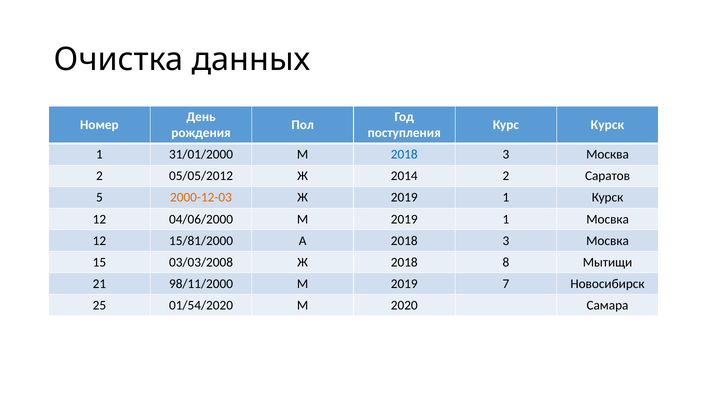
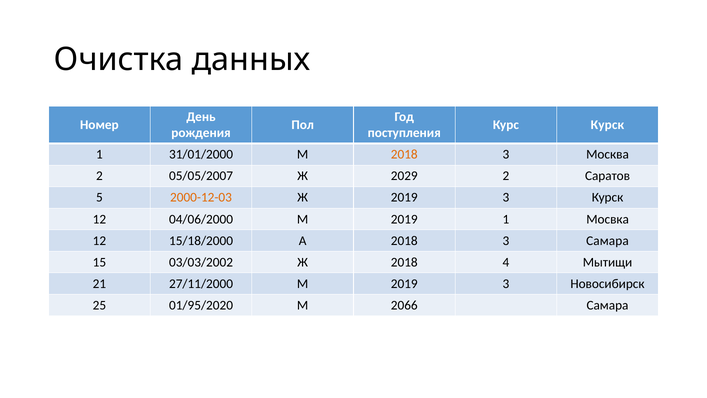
2018 colour: blue -> orange (404, 154)
05/05/2012: 05/05/2012 -> 05/05/2007 (201, 176)
2014: 2014 -> 2029 (404, 176)
Ж 2019 1: 1 -> 3 (506, 197)
15/81/2000: 15/81/2000 -> 15/18/2000 (201, 240)
3 Мосвка: Мосвка -> Самара (607, 240)
03/03/2008: 03/03/2008 -> 03/03/2002 (201, 262)
8: 8 -> 4 (506, 262)
98/11/2000: 98/11/2000 -> 27/11/2000 (201, 283)
М 2019 7: 7 -> 3 (506, 283)
01/54/2020: 01/54/2020 -> 01/95/2020 (201, 305)
2020: 2020 -> 2066 (404, 305)
